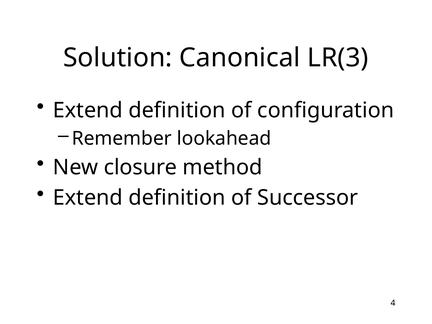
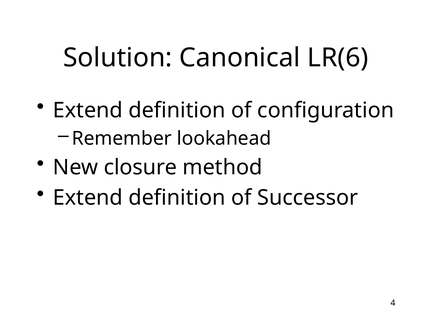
LR(3: LR(3 -> LR(6 (338, 58)
